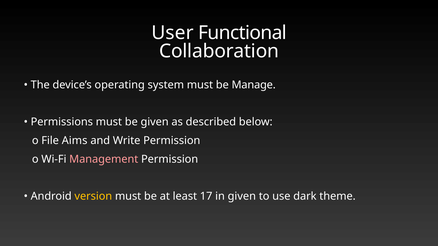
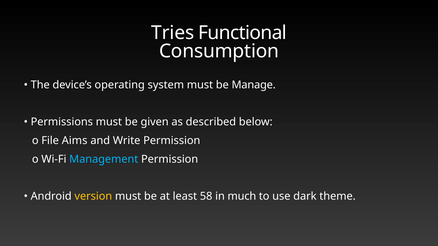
User: User -> Tries (173, 33)
Collaboration: Collaboration -> Consumption (219, 51)
Management colour: pink -> light blue (104, 159)
17: 17 -> 58 (206, 197)
in given: given -> much (242, 197)
